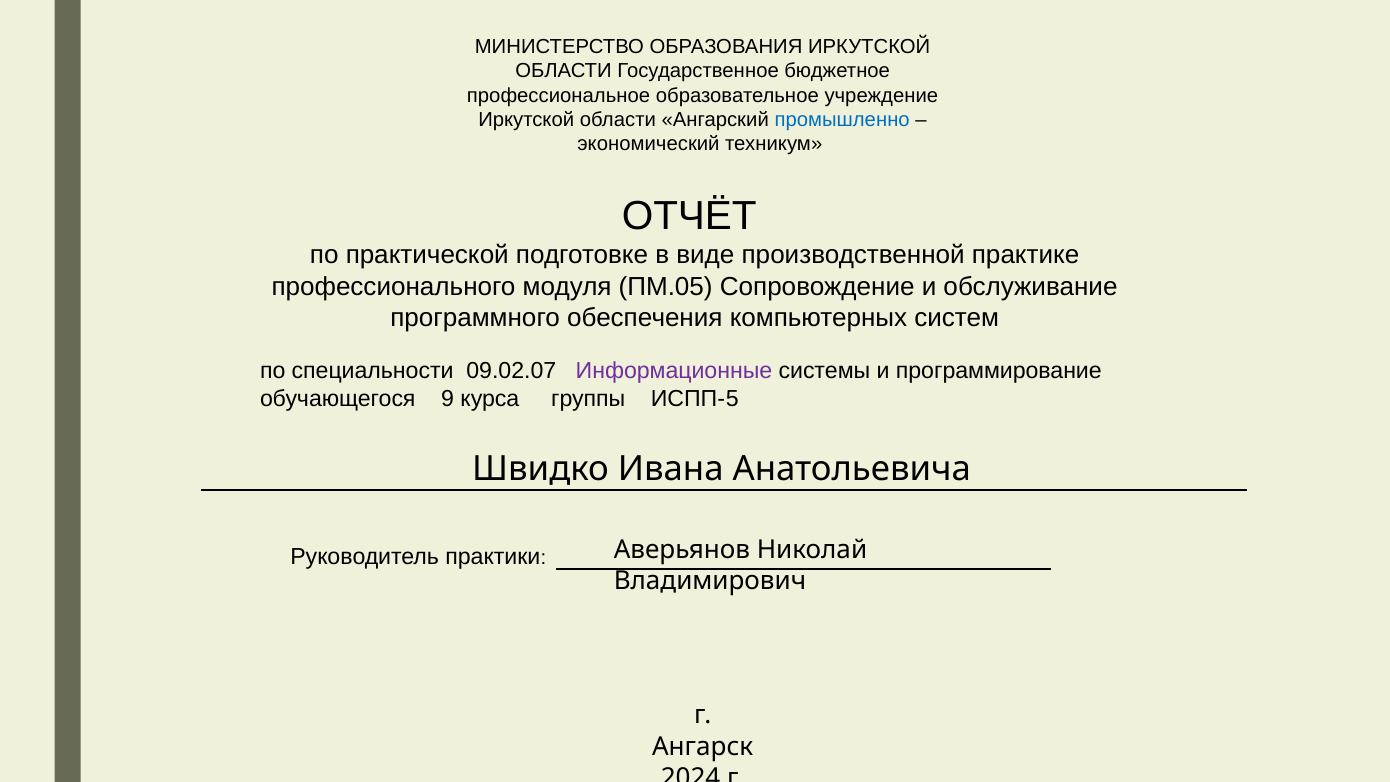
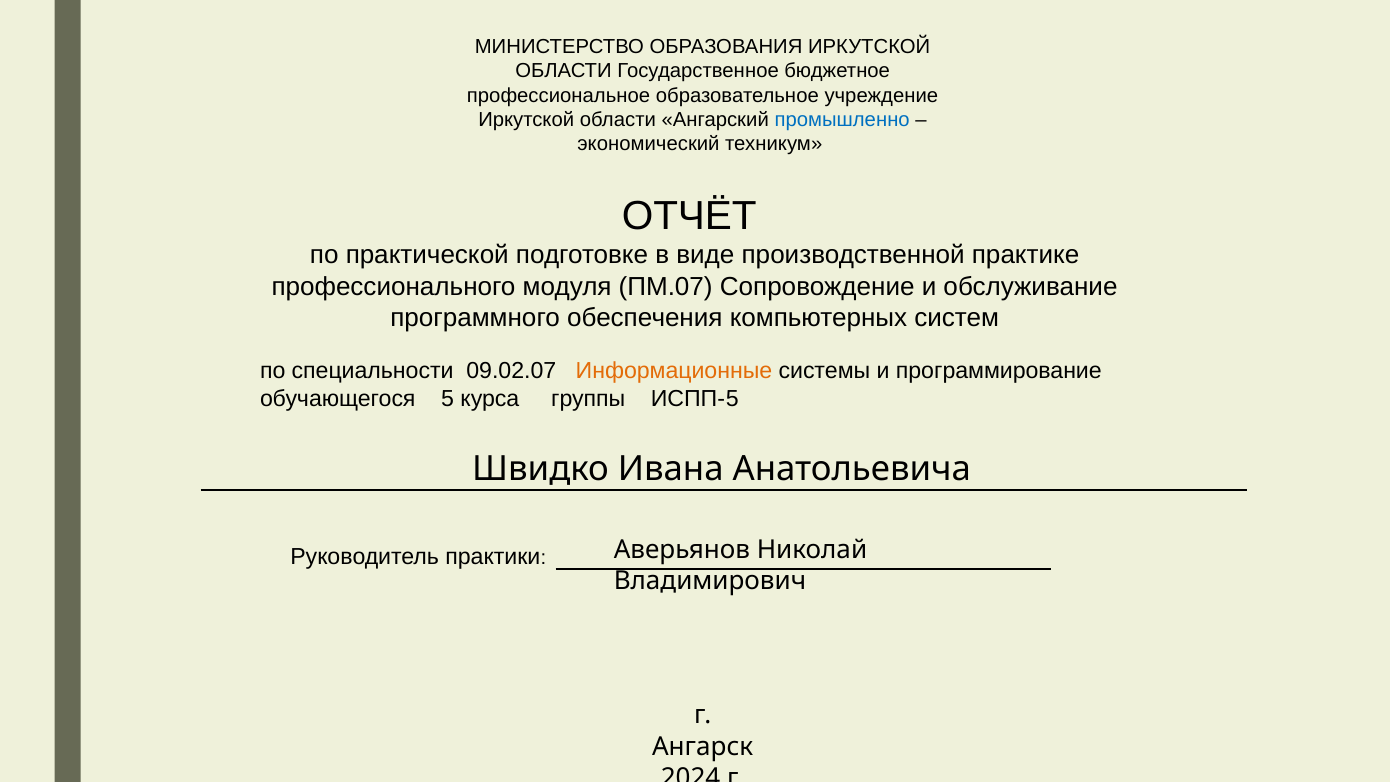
ПМ.05: ПМ.05 -> ПМ.07 (666, 286)
Информационные colour: purple -> orange (674, 371)
9: 9 -> 5 (448, 399)
